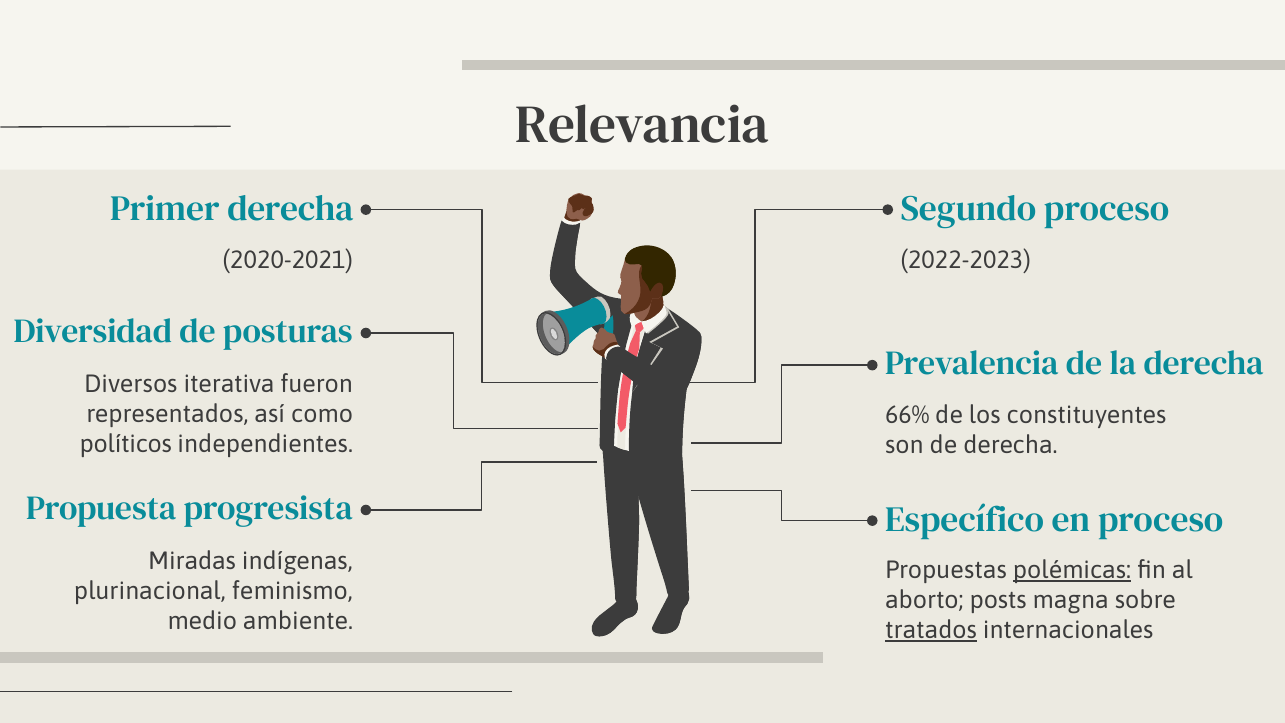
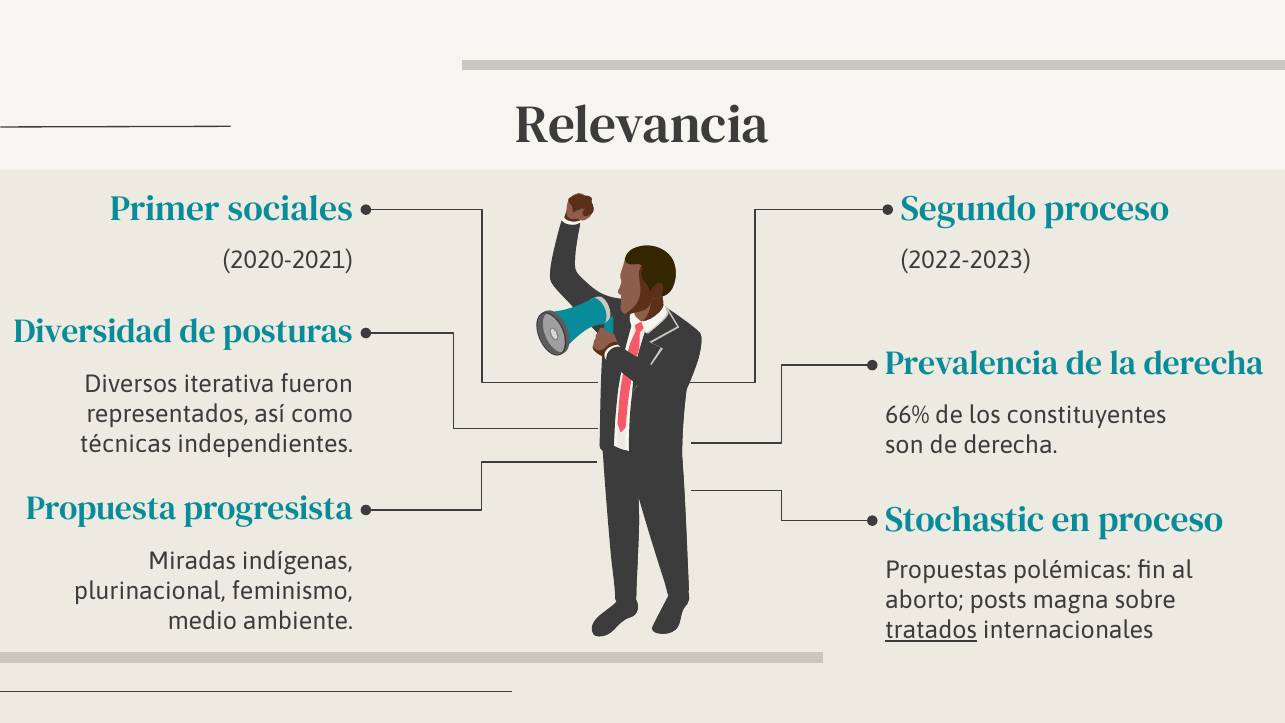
Primer derecha: derecha -> sociales (290, 209)
políticos: políticos -> técnicas (126, 444)
Específico: Específico -> Stochastic (965, 520)
polémicas underline: present -> none (1072, 570)
